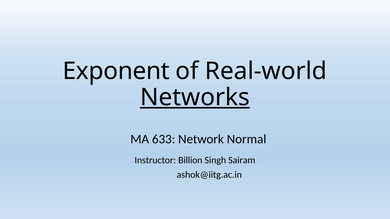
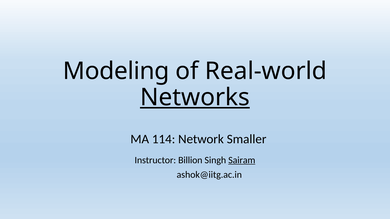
Exponent: Exponent -> Modeling (116, 71)
633: 633 -> 114 (164, 139)
Normal: Normal -> Smaller (247, 139)
Sairam underline: none -> present (242, 160)
